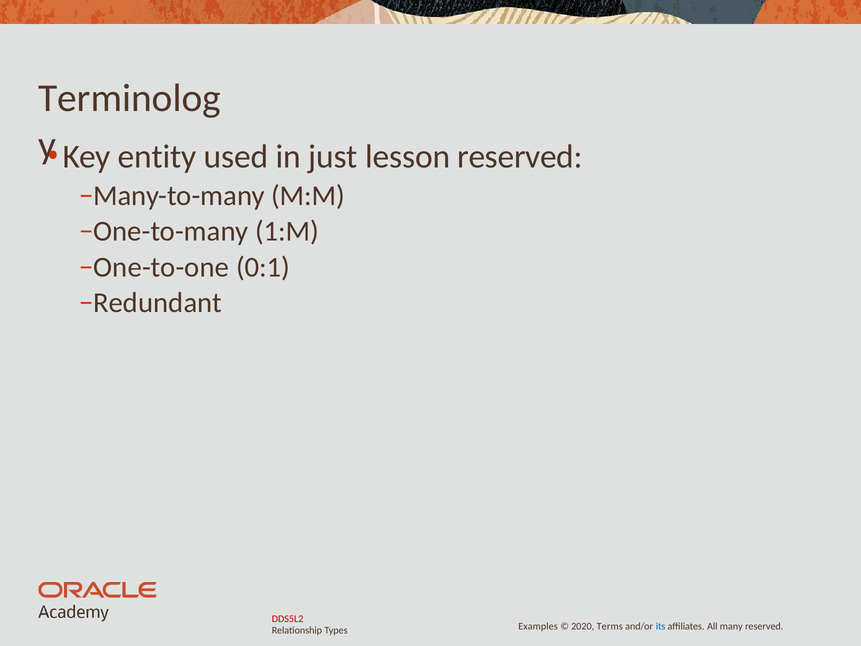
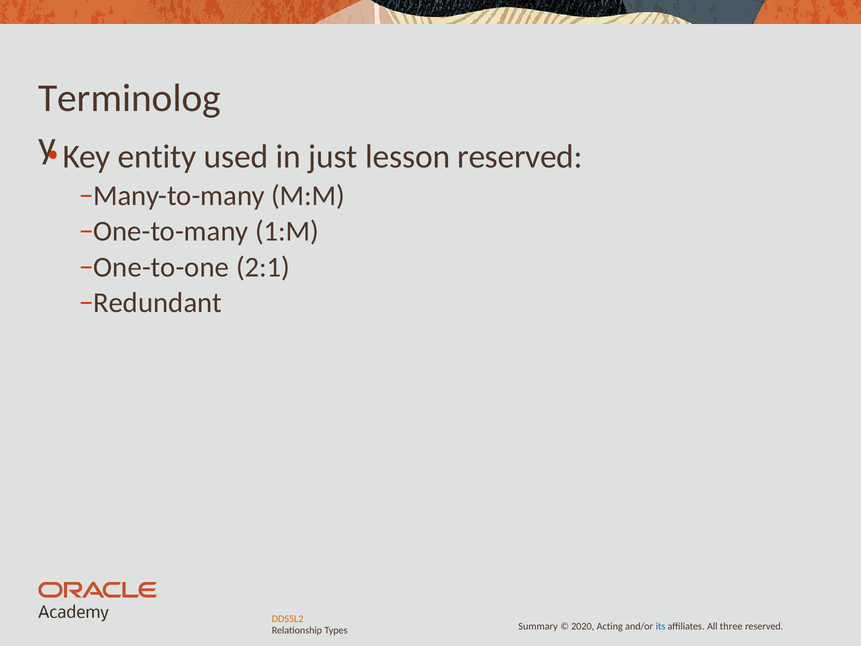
0:1: 0:1 -> 2:1 (263, 267)
DDS5L2 colour: red -> orange (288, 618)
Examples: Examples -> Summary (538, 626)
Terms: Terms -> Acting (610, 626)
many: many -> three (731, 626)
